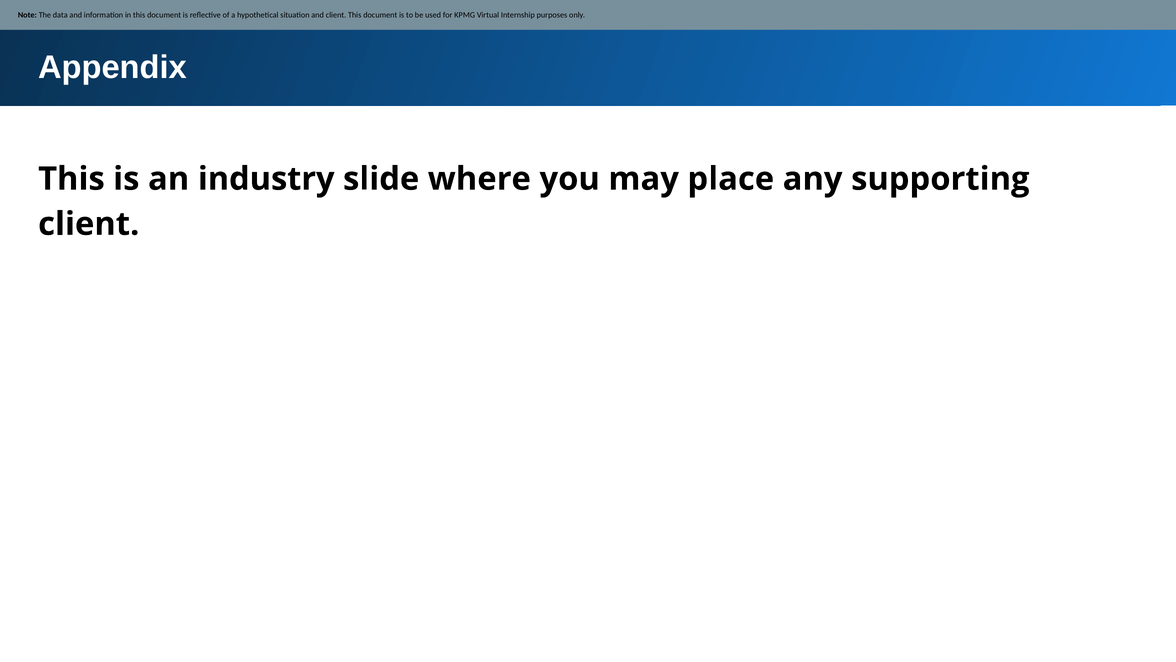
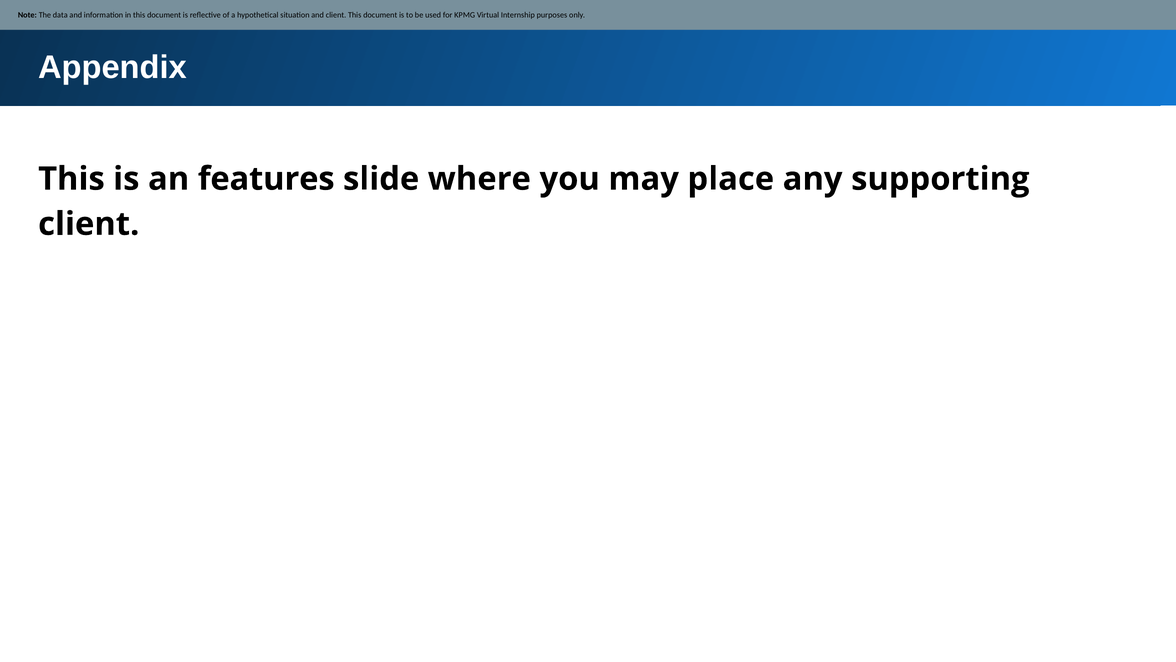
industry: industry -> features (266, 179)
